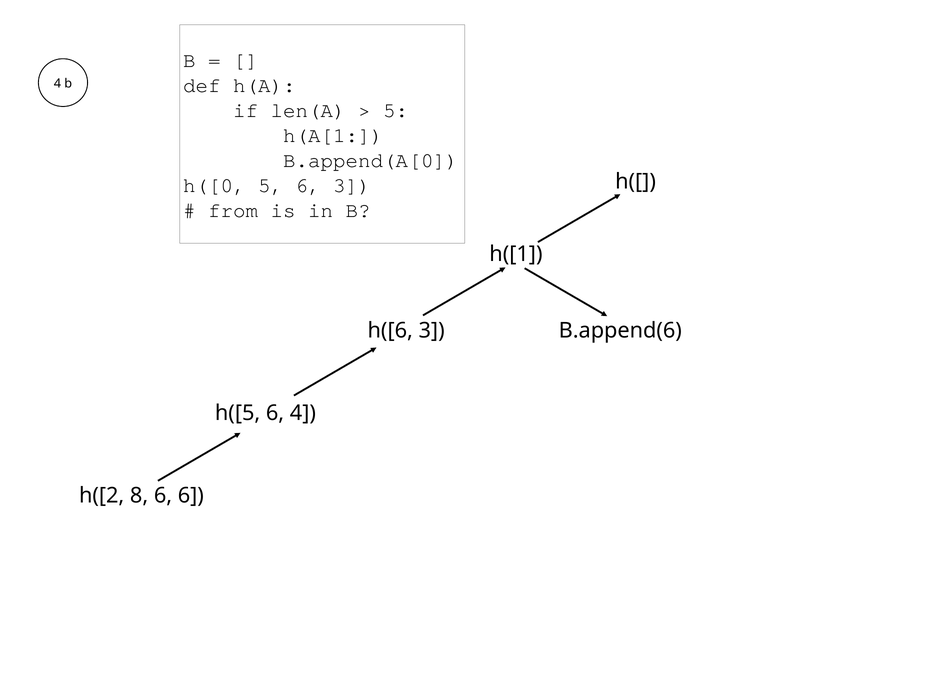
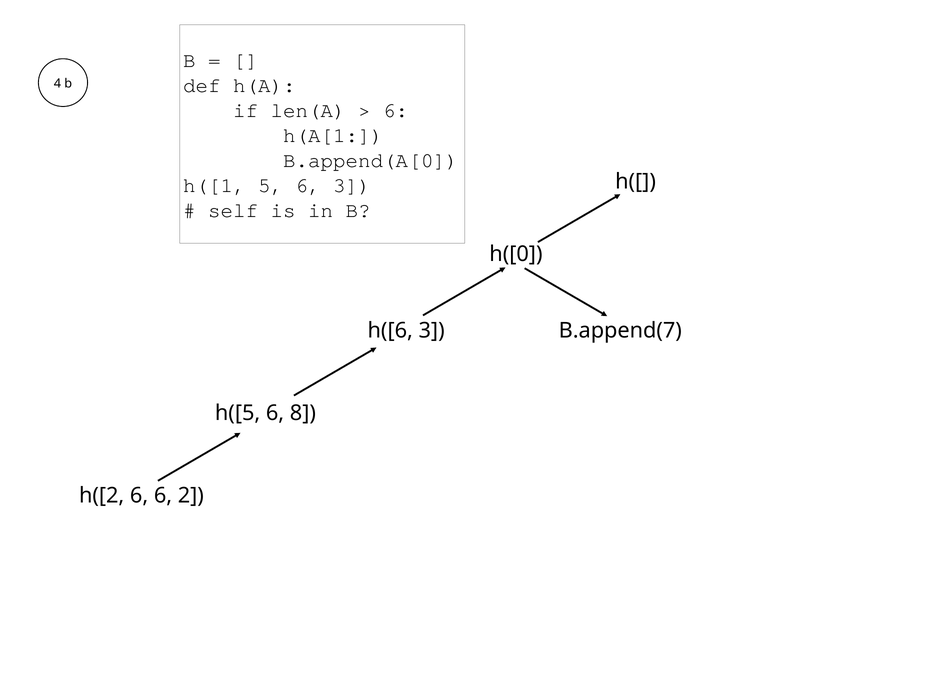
5: 5 -> 6 (396, 111)
h([0: h([0 -> h([1 (214, 186)
from: from -> self (233, 211)
h([1: h([1 -> h([0 (516, 254)
B.append(6: B.append(6 -> B.append(7 (620, 331)
6 4: 4 -> 8 (303, 413)
h([2 8: 8 -> 6 (139, 495)
6 6: 6 -> 2 (191, 495)
